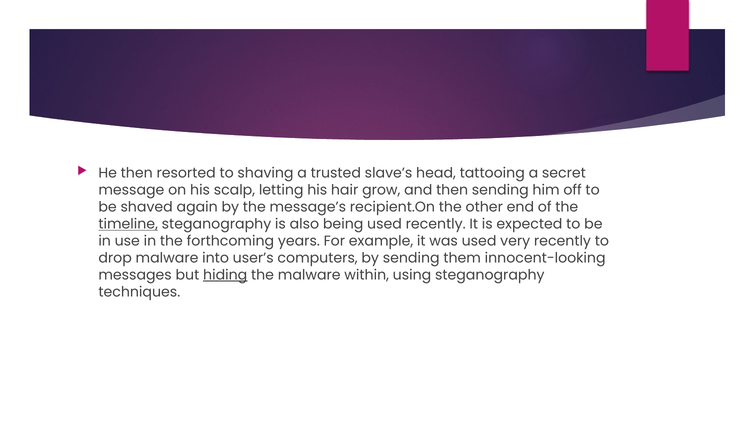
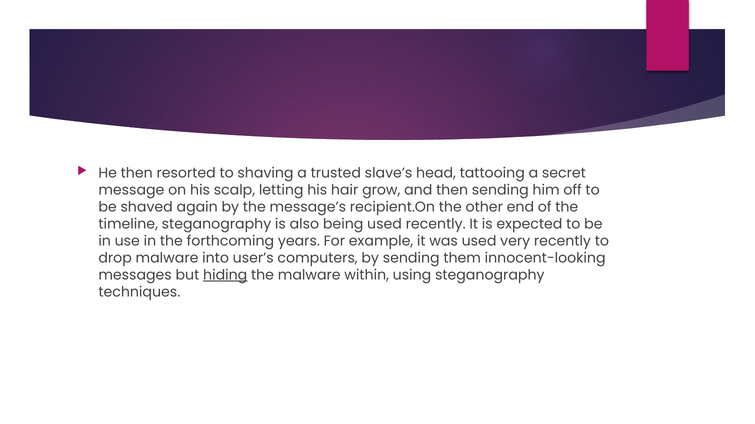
timeline underline: present -> none (128, 225)
